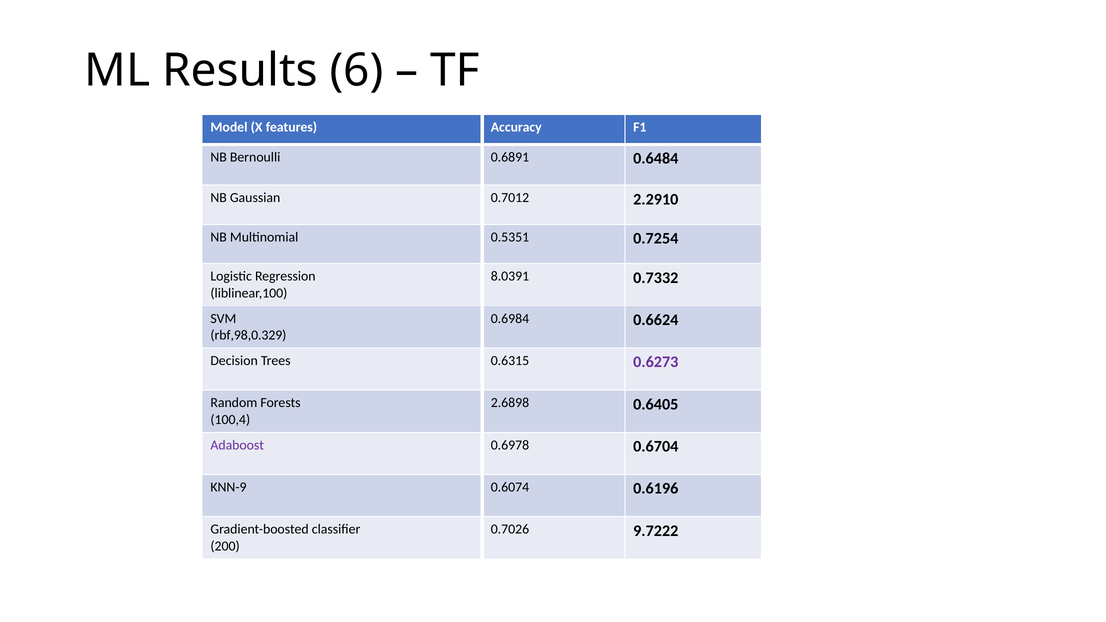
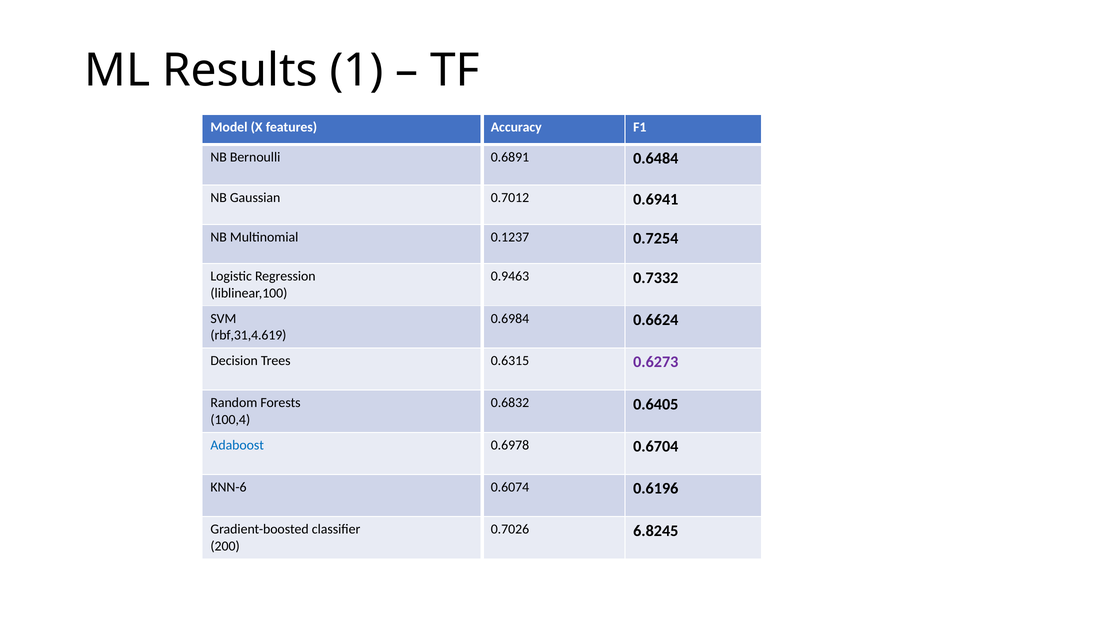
6: 6 -> 1 (357, 71)
2.2910: 2.2910 -> 0.6941 (656, 199)
0.5351: 0.5351 -> 0.1237 (510, 237)
8.0391: 8.0391 -> 0.9463 (510, 276)
rbf,98,0.329: rbf,98,0.329 -> rbf,31,4.619 (248, 335)
2.6898: 2.6898 -> 0.6832 (510, 403)
Adaboost colour: purple -> blue (237, 445)
KNN-9: KNN-9 -> KNN-6 (229, 487)
9.7222: 9.7222 -> 6.8245 (656, 531)
